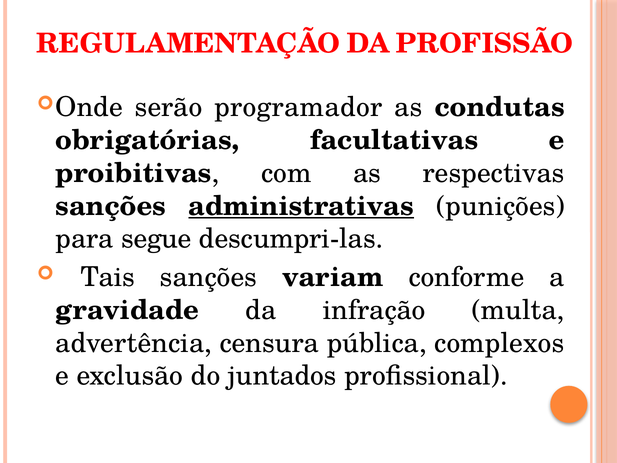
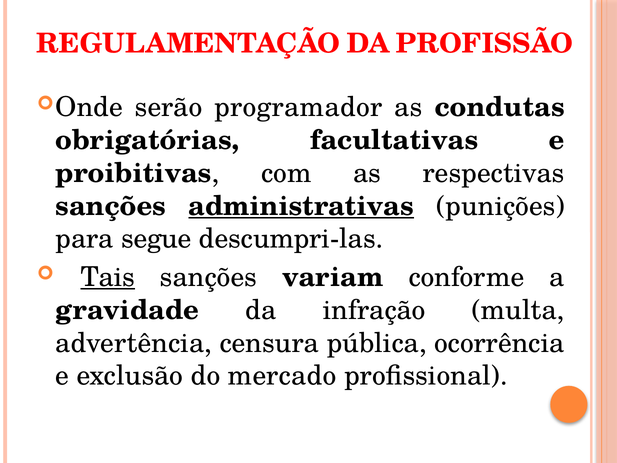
Tais underline: none -> present (108, 277)
complexos: complexos -> ocorrência (499, 343)
juntados: juntados -> mercado (282, 376)
